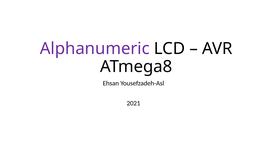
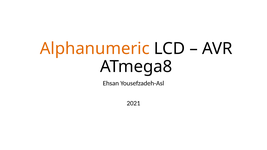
Alphanumeric colour: purple -> orange (95, 49)
